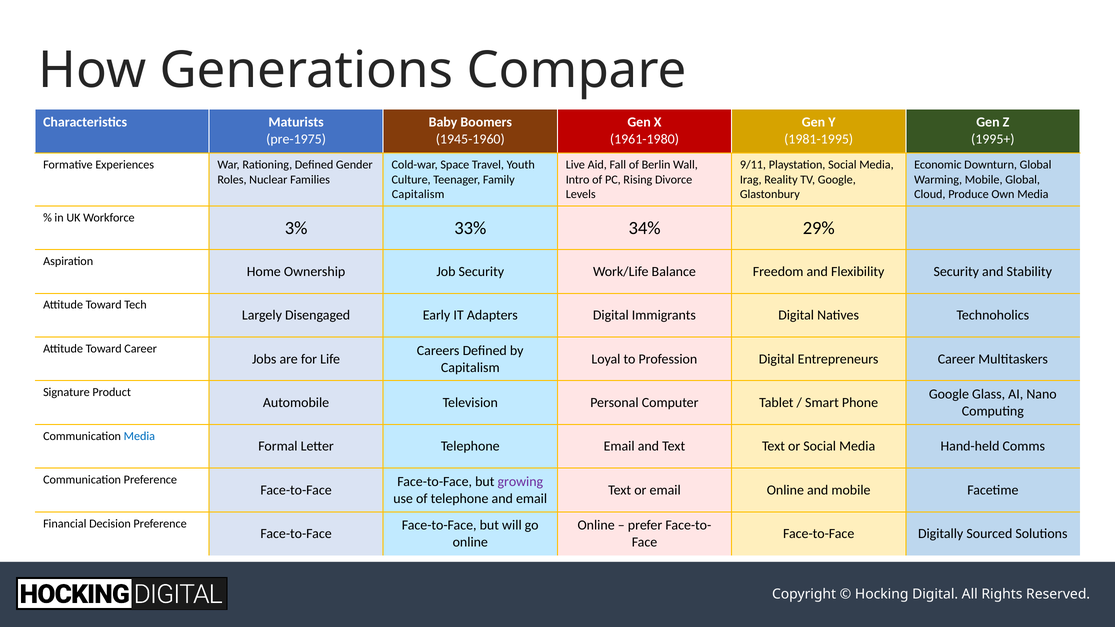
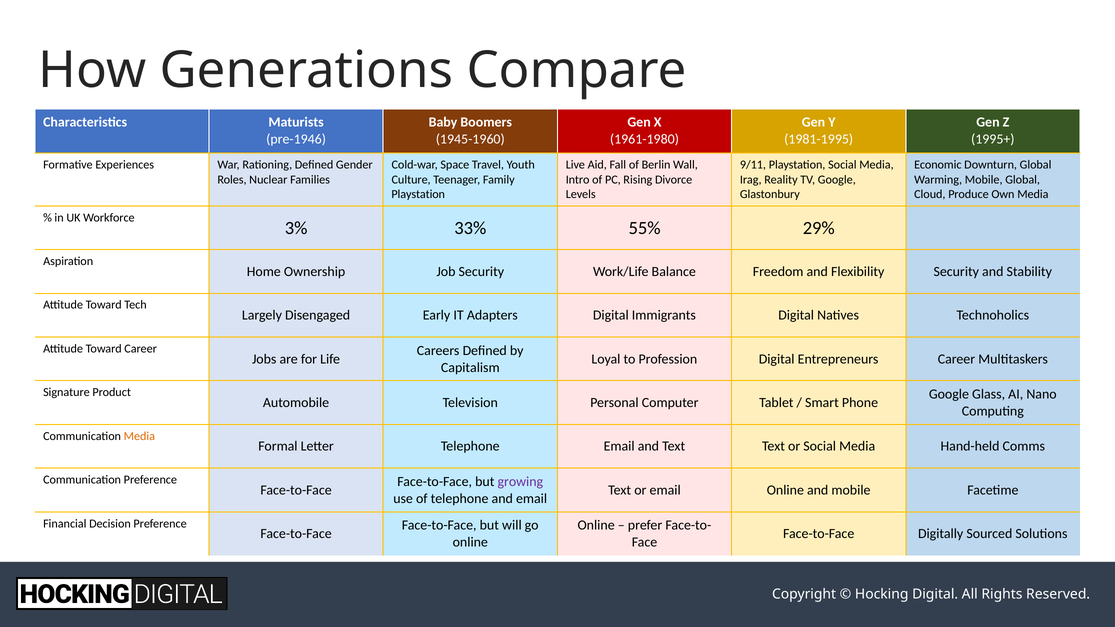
pre-1975: pre-1975 -> pre-1946 (296, 139)
Capitalism: Capitalism -> Playstation (418, 194)
34%: 34% -> 55% (645, 228)
Media colour: blue -> orange (139, 436)
